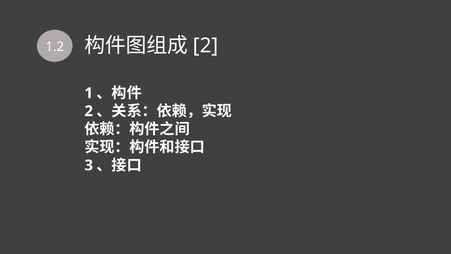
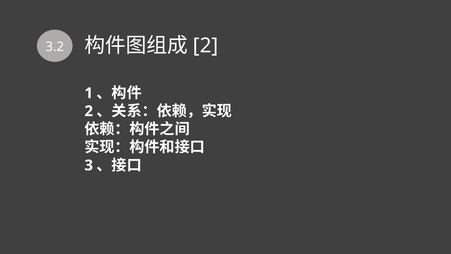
1.2: 1.2 -> 3.2 (55, 47)
